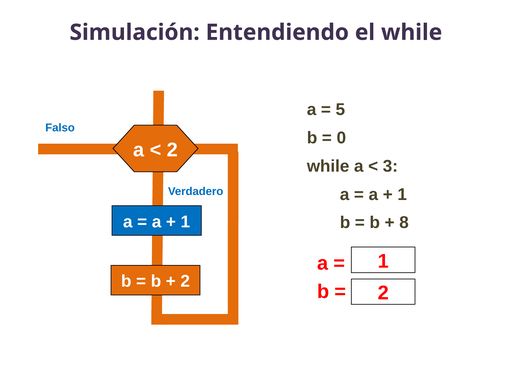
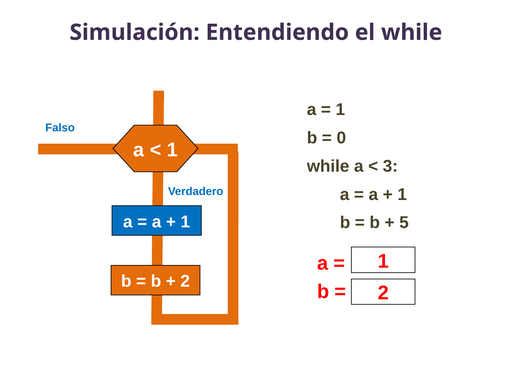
5: 5 -> 1 (340, 110)
2: 2 -> 1 (172, 150)
8: 8 -> 5 (404, 223)
